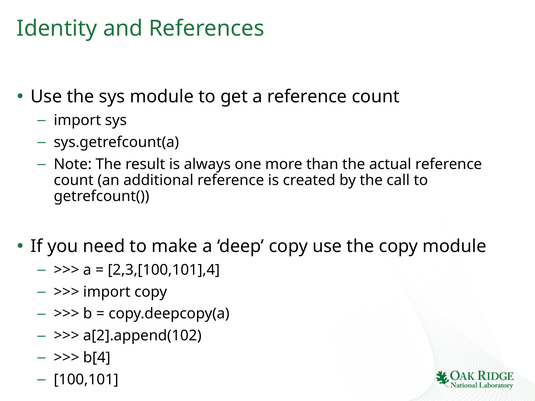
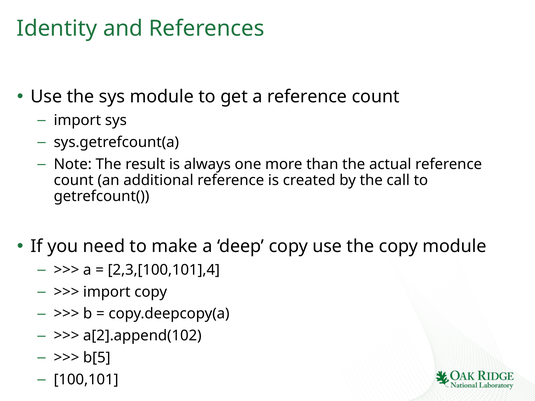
b[4: b[4 -> b[5 (97, 358)
